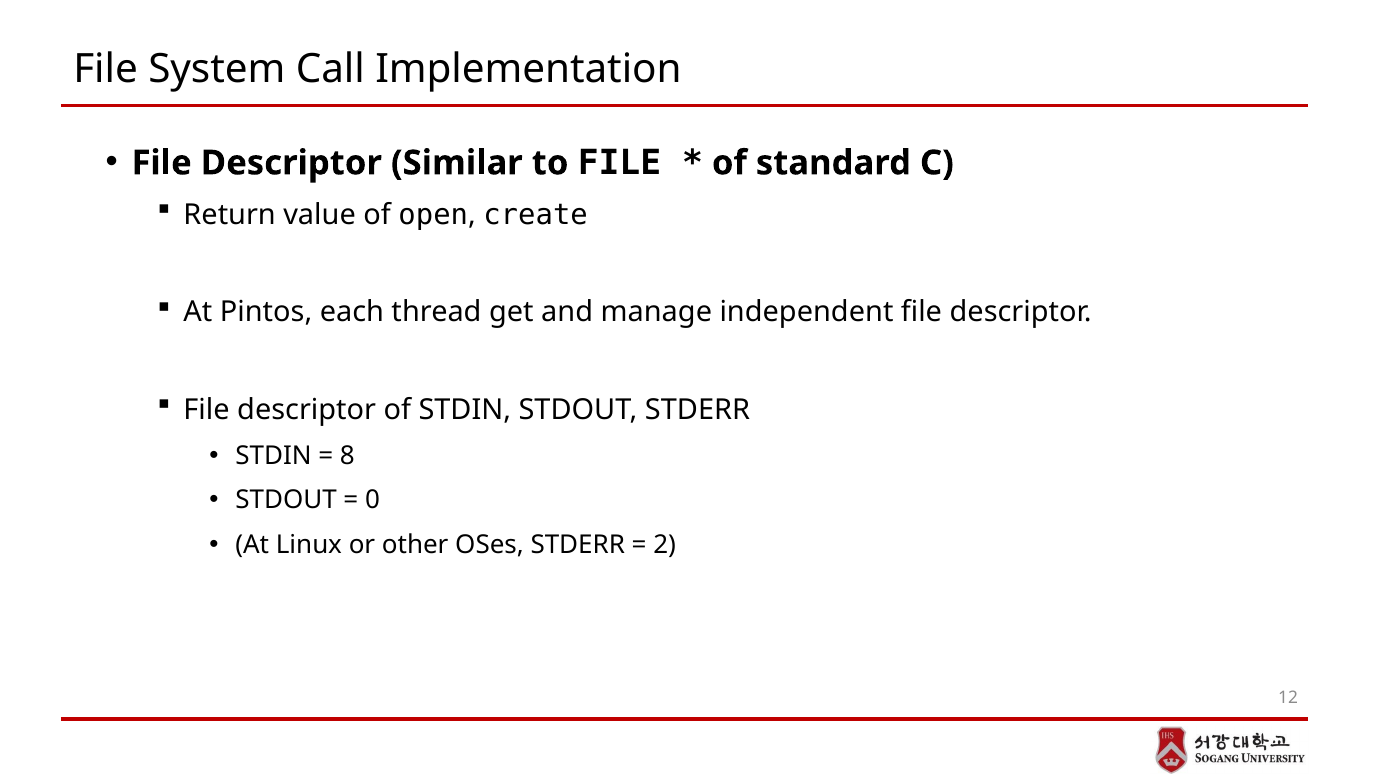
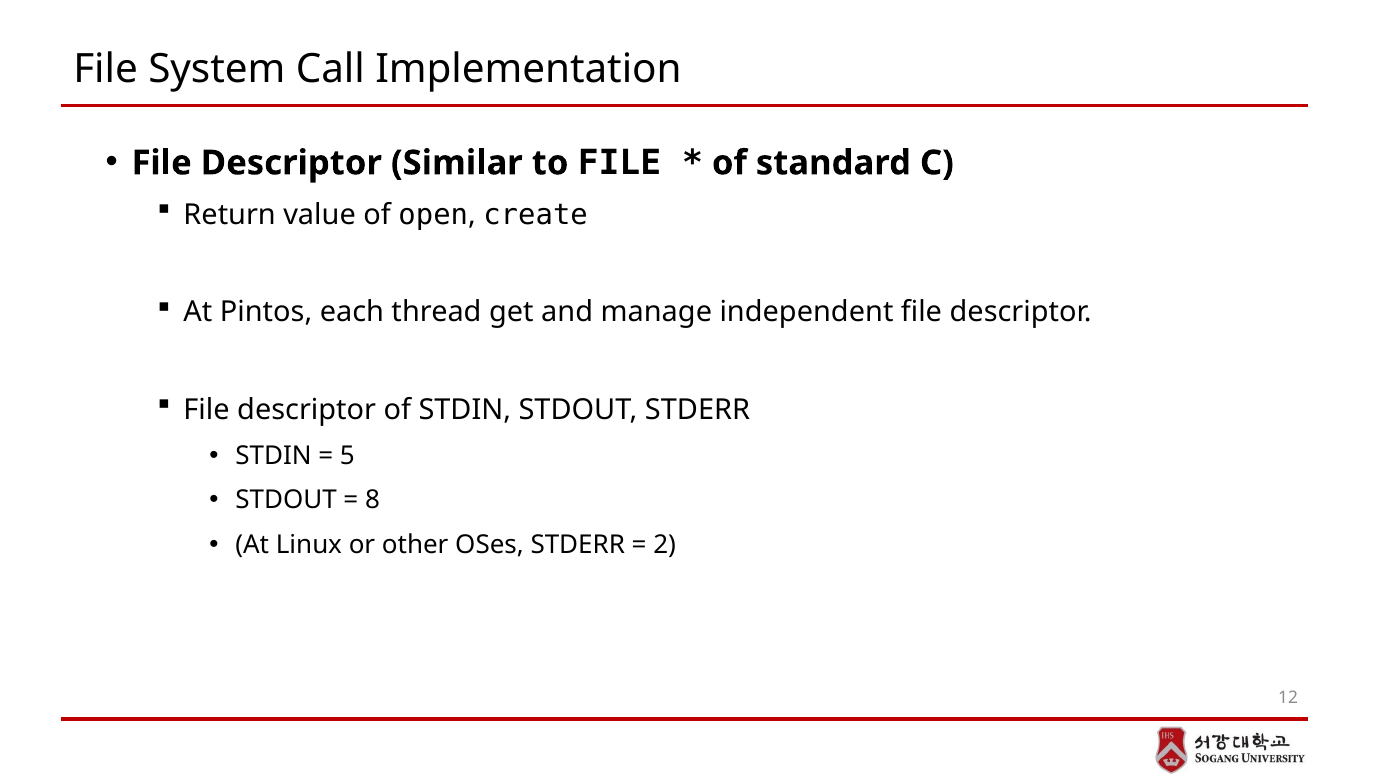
8: 8 -> 5 (347, 456)
0: 0 -> 8 (373, 501)
